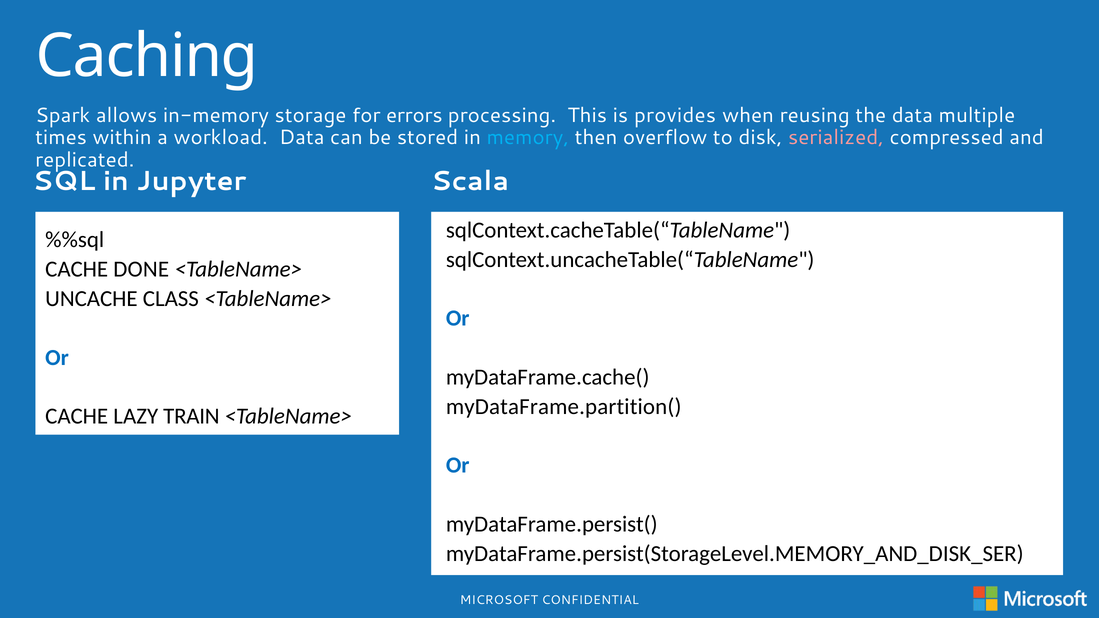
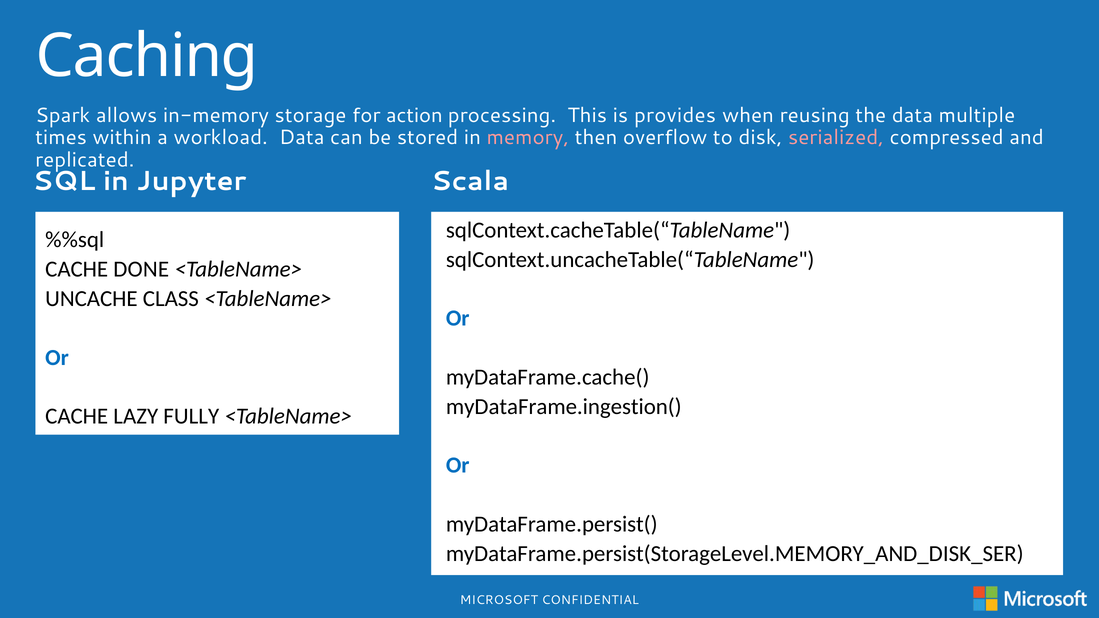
errors: errors -> action (414, 115)
memory colour: light blue -> pink (528, 138)
myDataFrame.partition(: myDataFrame.partition( -> myDataFrame.ingestion( (564, 407)
TRAIN: TRAIN -> FULLY (191, 416)
